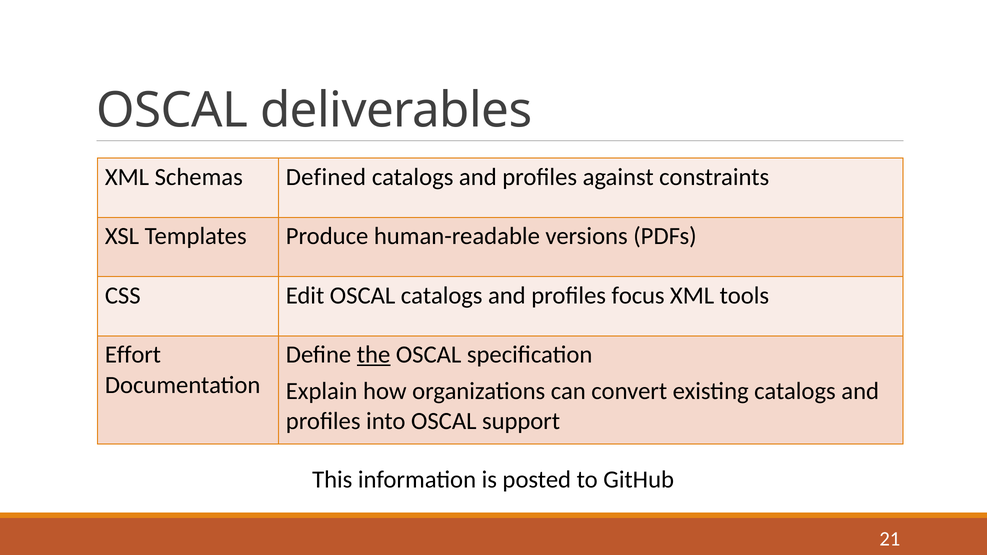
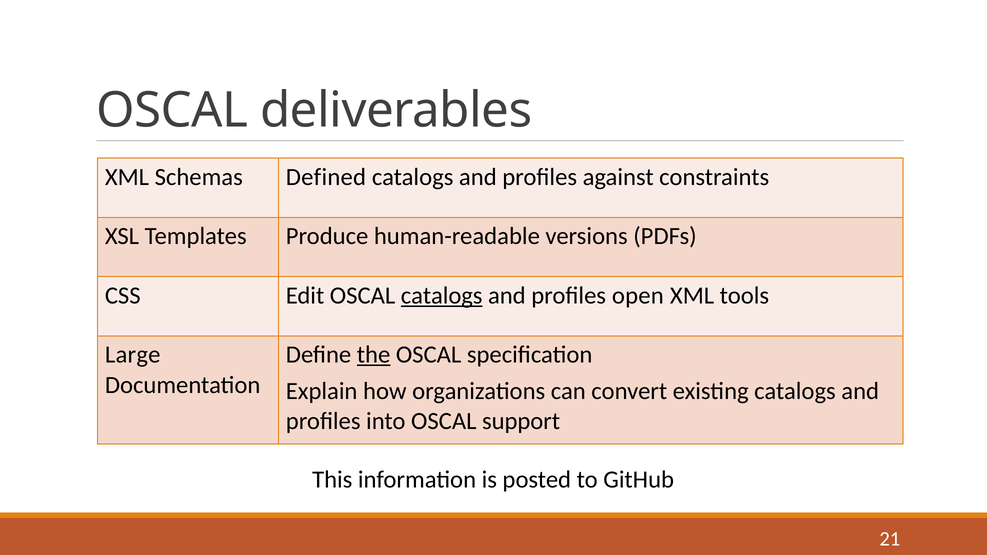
catalogs underline: none -> present (442, 296)
focus: focus -> open (638, 296)
Effort: Effort -> Large (133, 355)
